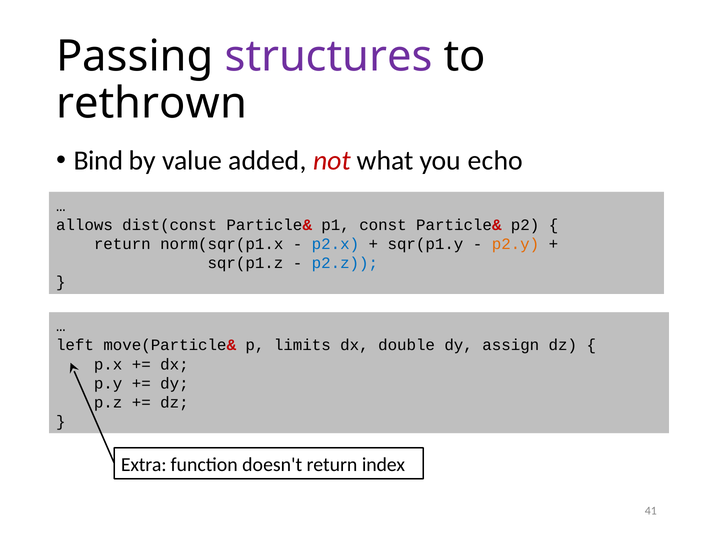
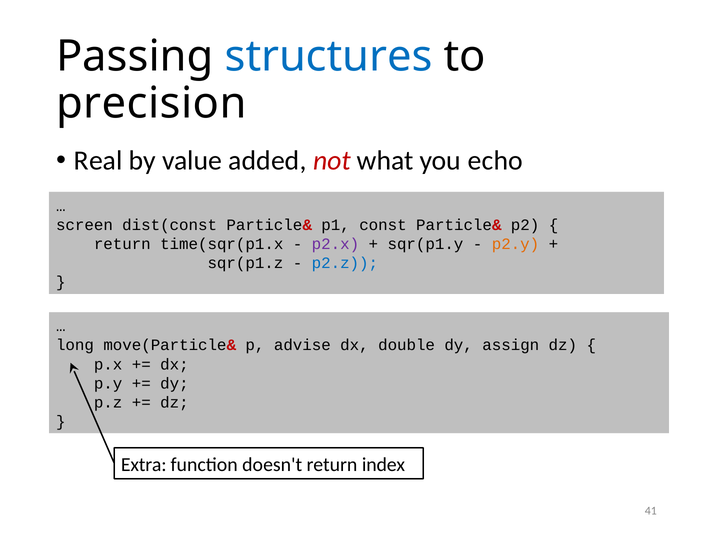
structures colour: purple -> blue (329, 56)
rethrown: rethrown -> precision (151, 103)
Bind: Bind -> Real (98, 161)
allows: allows -> screen (84, 225)
norm(sqr(p1.x: norm(sqr(p1.x -> time(sqr(p1.x (222, 244)
p2.x colour: blue -> purple (335, 244)
left: left -> long (75, 345)
limits: limits -> advise (302, 345)
